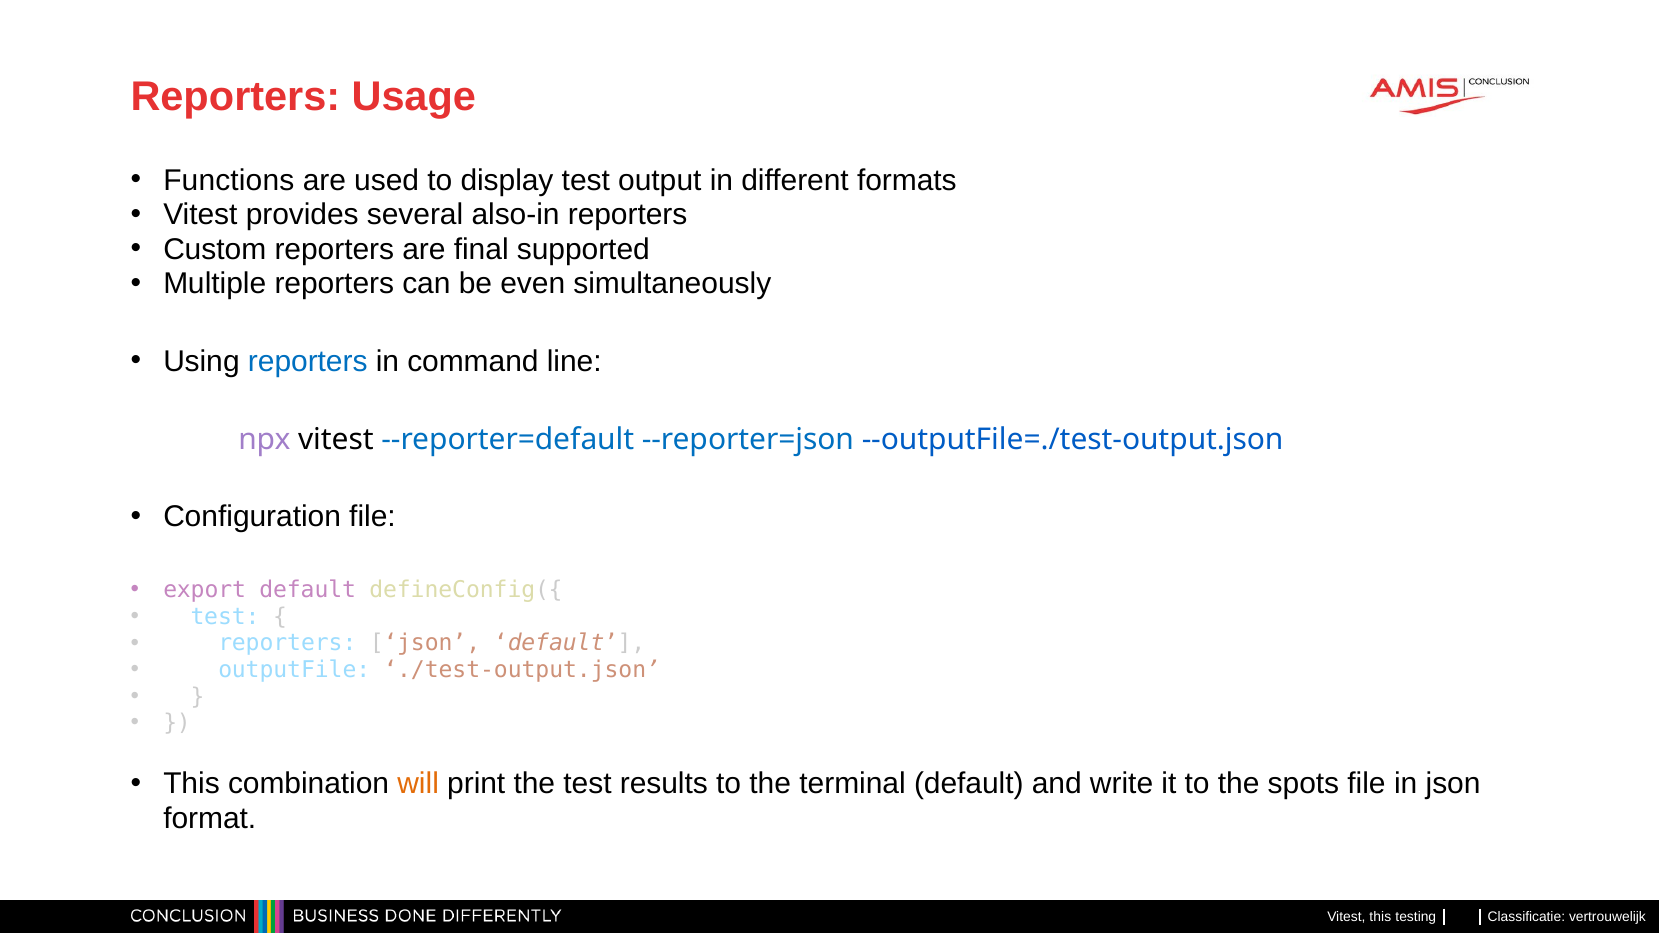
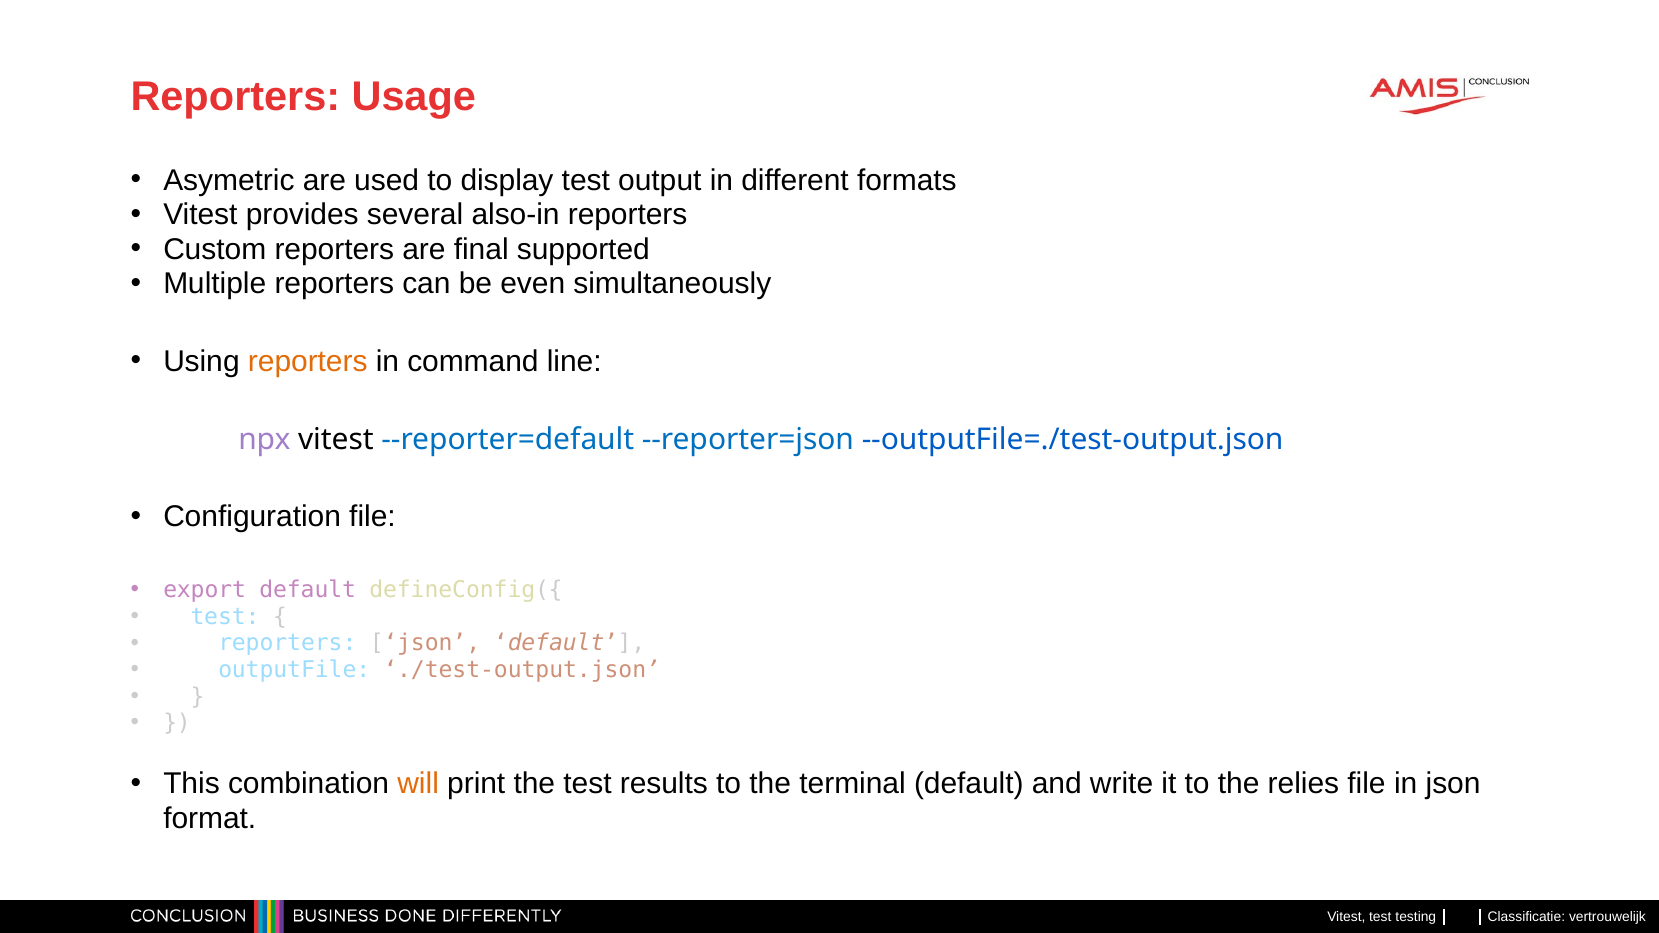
Functions: Functions -> Asymetric (229, 181)
reporters colour: blue -> orange (308, 362)
spots: spots -> relies (1303, 784)
Vitest this: this -> test (1380, 917)
